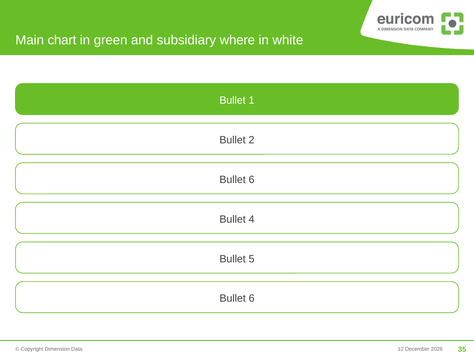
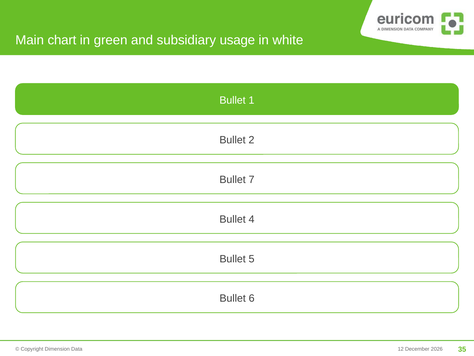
where: where -> usage (237, 40)
6: 6 -> 7 (252, 179)
